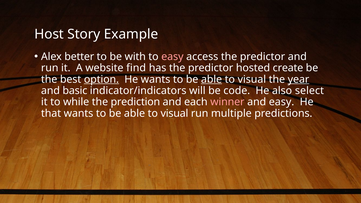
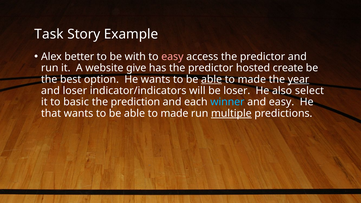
Host: Host -> Task (49, 34)
find: find -> give (136, 68)
option underline: present -> none (101, 79)
visual: visual -> made (252, 79)
and basic: basic -> loser (75, 91)
be code: code -> loser (237, 91)
while: while -> basic (76, 102)
winner colour: pink -> light blue (227, 102)
visual: visual -> made (174, 113)
multiple underline: none -> present (231, 113)
